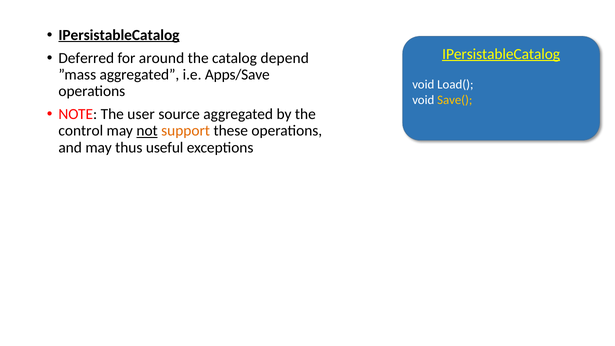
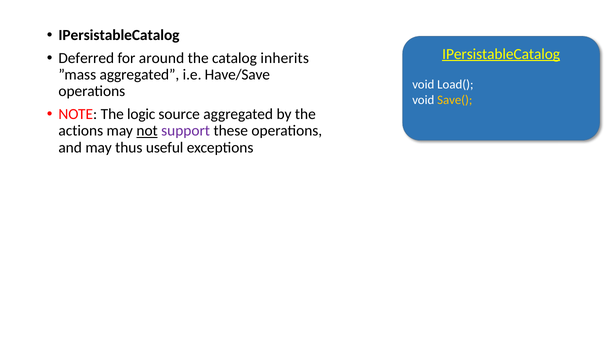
IPersistableCatalog underline: present -> none (119, 35)
depend: depend -> inherits (285, 58)
Apps/Save: Apps/Save -> Have/Save (237, 75)
user: user -> logic (141, 114)
control: control -> actions (81, 131)
support colour: orange -> purple (186, 131)
